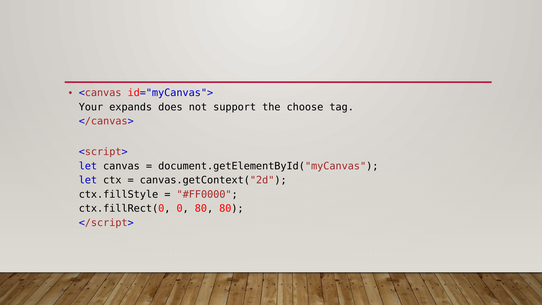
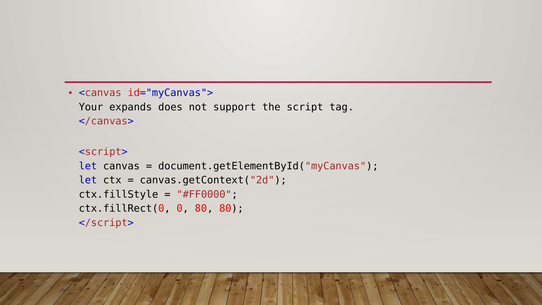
choose: choose -> script (305, 107)
